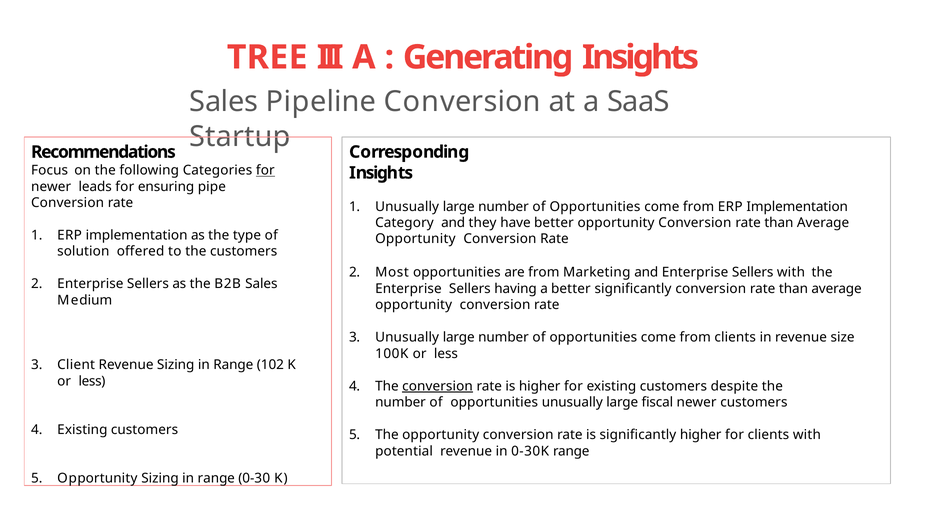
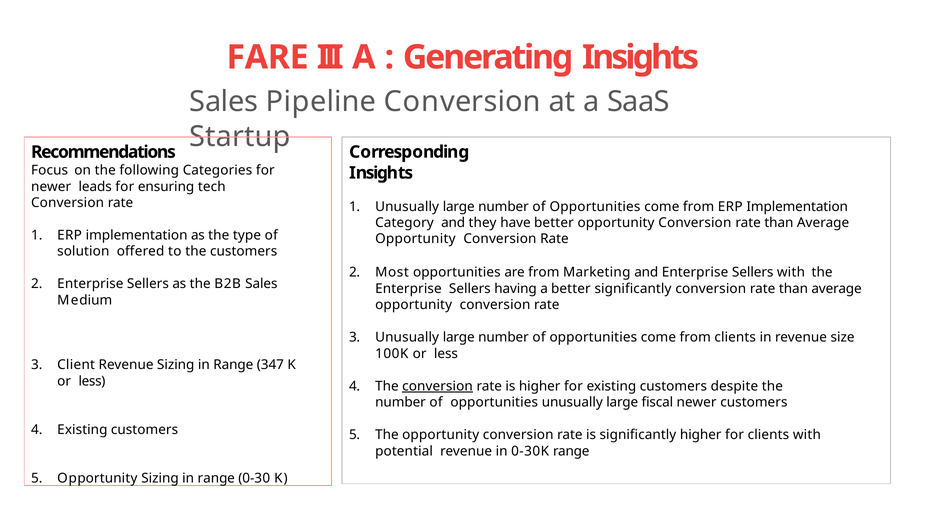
TREE: TREE -> FARE (268, 57)
for underline: present -> none (265, 170)
pipe: pipe -> tech (212, 187)
102: 102 -> 347 (270, 365)
